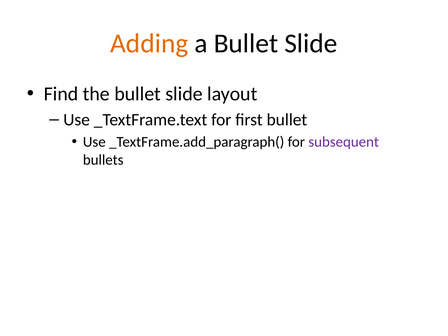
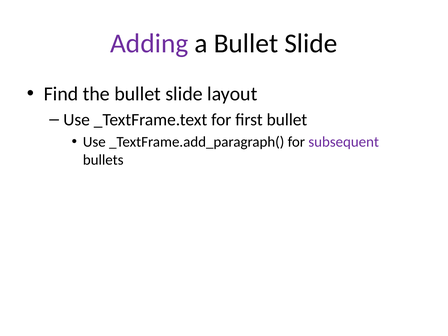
Adding colour: orange -> purple (149, 43)
